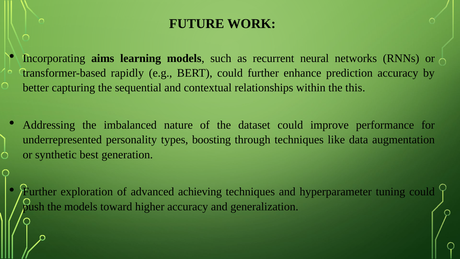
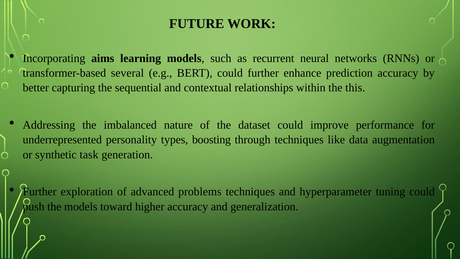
rapidly: rapidly -> several (127, 73)
best: best -> task (89, 154)
achieving: achieving -> problems (200, 192)
